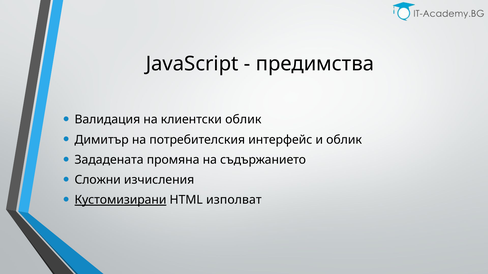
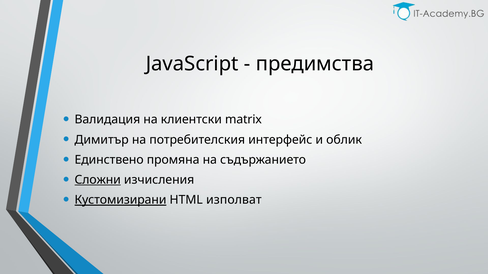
клиентски облик: облик -> matrix (243, 120)
Зададената: Зададената -> Единствено (109, 160)
Сложни underline: none -> present (98, 180)
